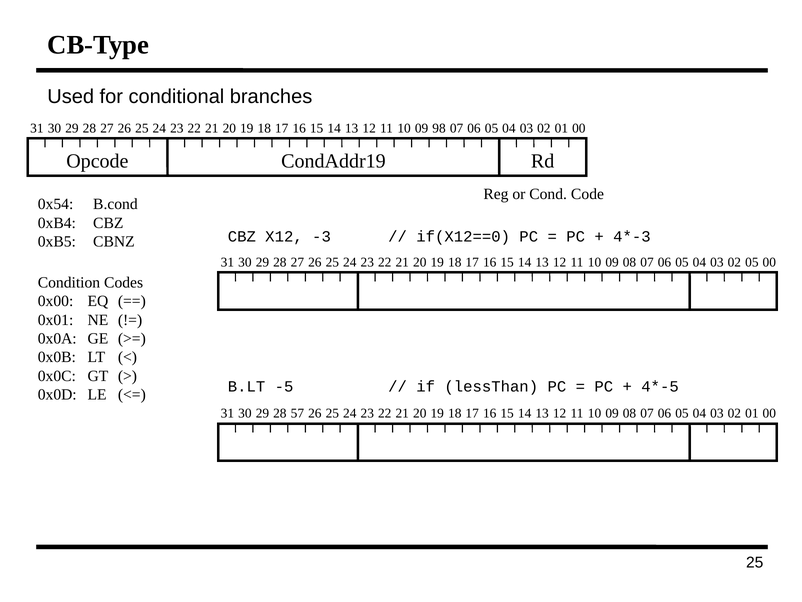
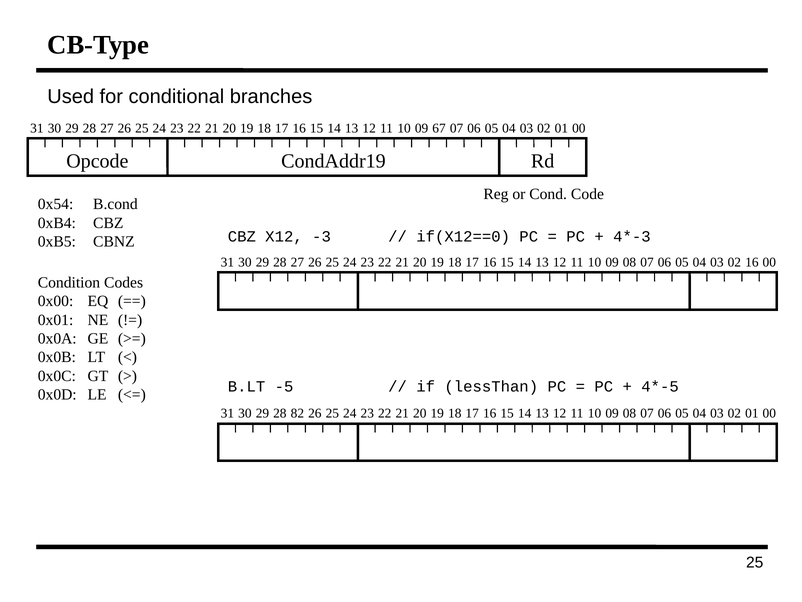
98: 98 -> 67 (439, 128)
02 05: 05 -> 16 (752, 262)
57: 57 -> 82 (297, 413)
